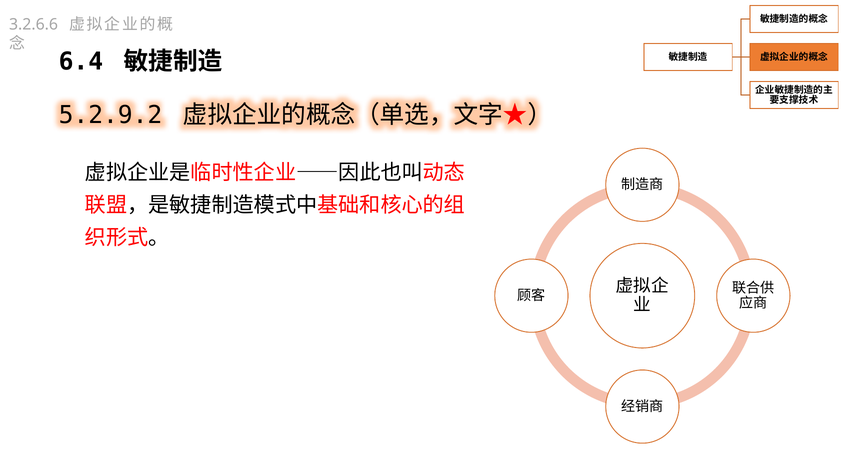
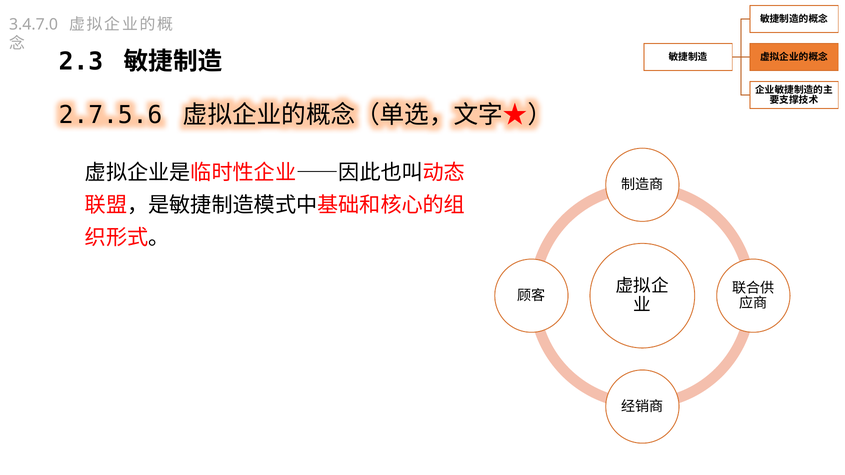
3.2.6.6: 3.2.6.6 -> 3.4.7.0 (34, 25)
6.4: 6.4 -> 2.3 (81, 62)
5.2.9.2: 5.2.9.2 -> 2.7.5.6 (110, 115)
